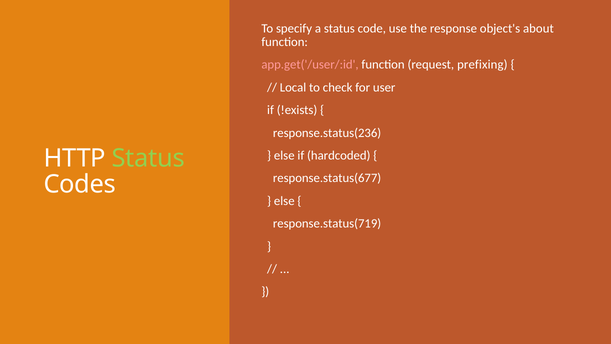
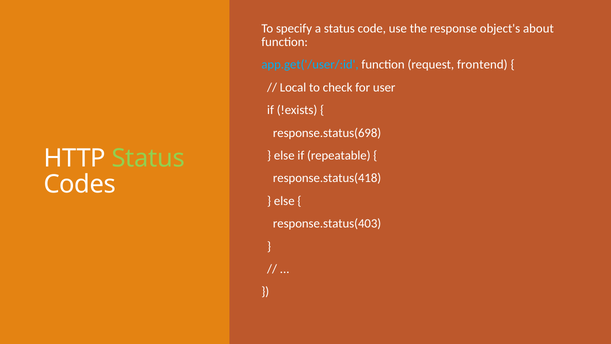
app.get('/user/:id colour: pink -> light blue (310, 65)
prefixing: prefixing -> frontend (482, 65)
response.status(236: response.status(236 -> response.status(698 (327, 133)
hardcoded: hardcoded -> repeatable (339, 155)
response.status(677: response.status(677 -> response.status(418 (327, 178)
response.status(719: response.status(719 -> response.status(403 (327, 223)
